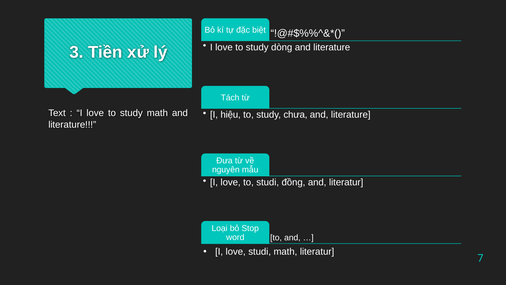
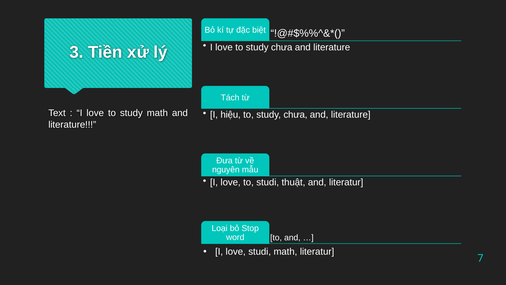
love to study dòng: dòng -> chưa (282, 47)
đồng: đồng -> thuật (293, 182)
